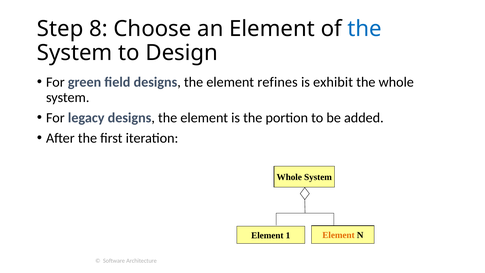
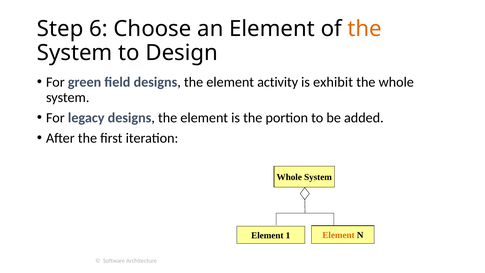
8: 8 -> 6 (99, 29)
the colour: blue -> orange (365, 29)
refines: refines -> activity (278, 82)
